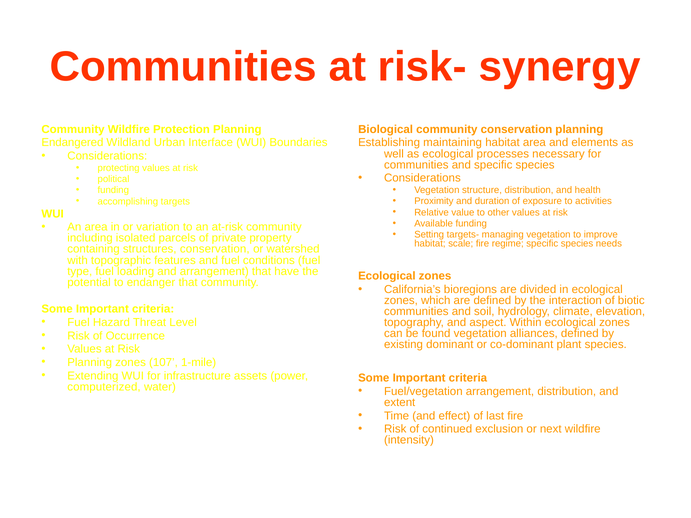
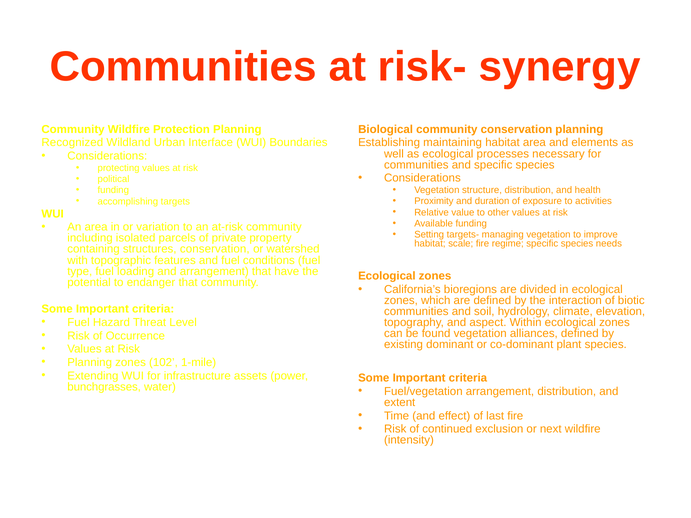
Endangered: Endangered -> Recognized (72, 143)
107: 107 -> 102 (163, 363)
computerized: computerized -> bunchgrasses (104, 387)
